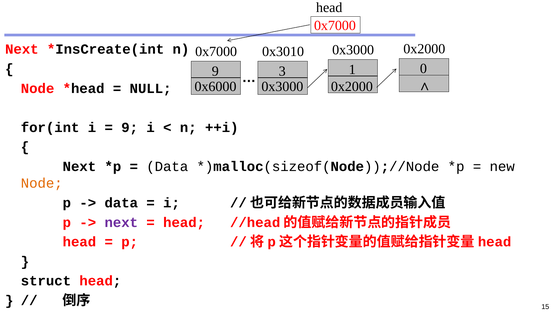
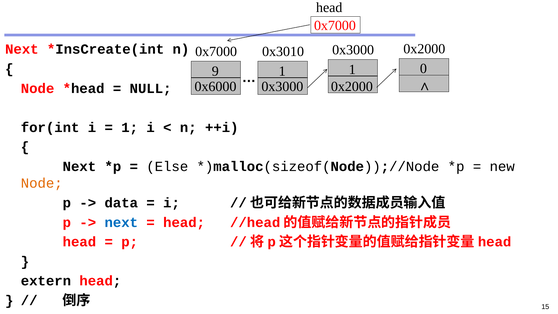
3: 3 -> 1 (282, 71)
9: 9 -> 1 (130, 127)
Data: Data -> Else (167, 167)
next colour: purple -> blue (121, 222)
struct: struct -> extern (46, 281)
